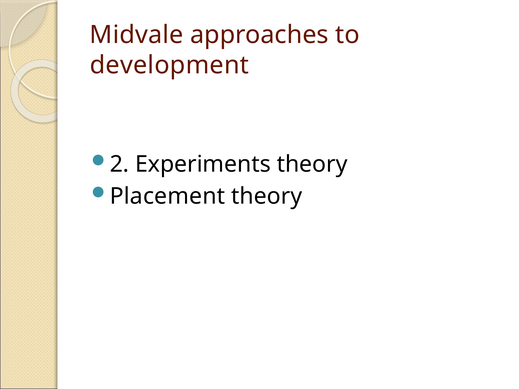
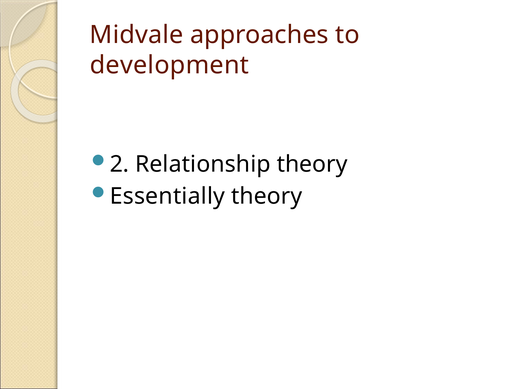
Experiments: Experiments -> Relationship (203, 164)
Placement: Placement -> Essentially (167, 196)
